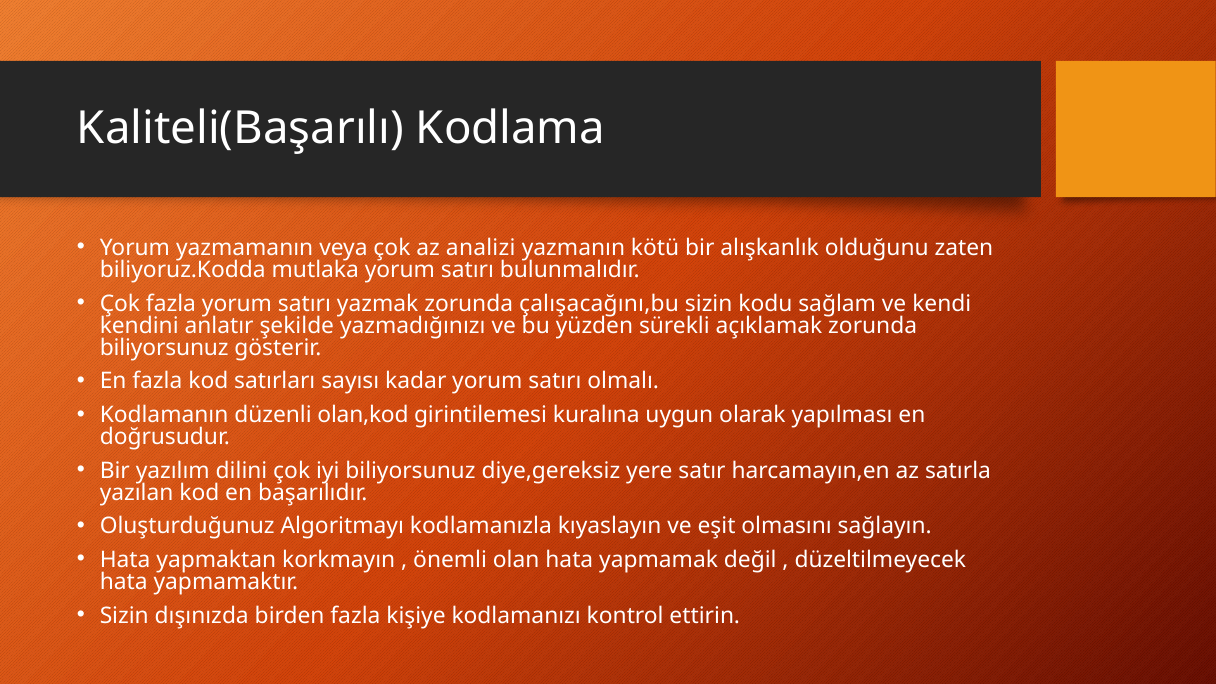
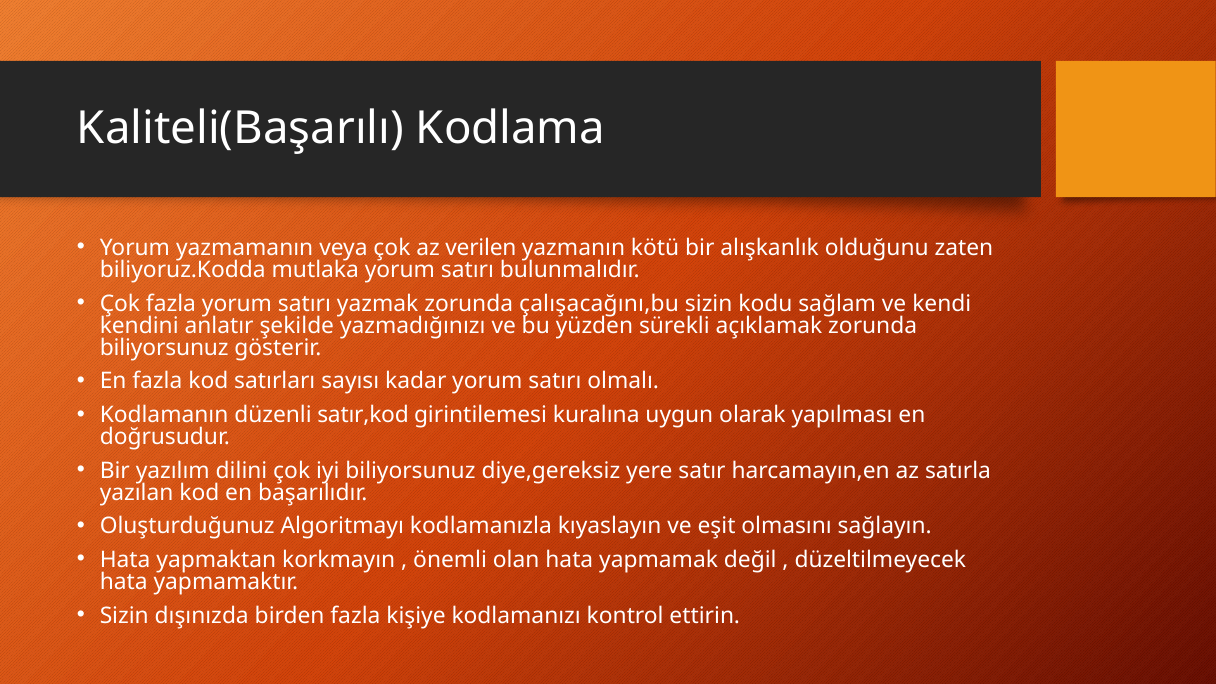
analizi: analizi -> verilen (481, 248)
olan,kod: olan,kod -> satır,kod (363, 415)
